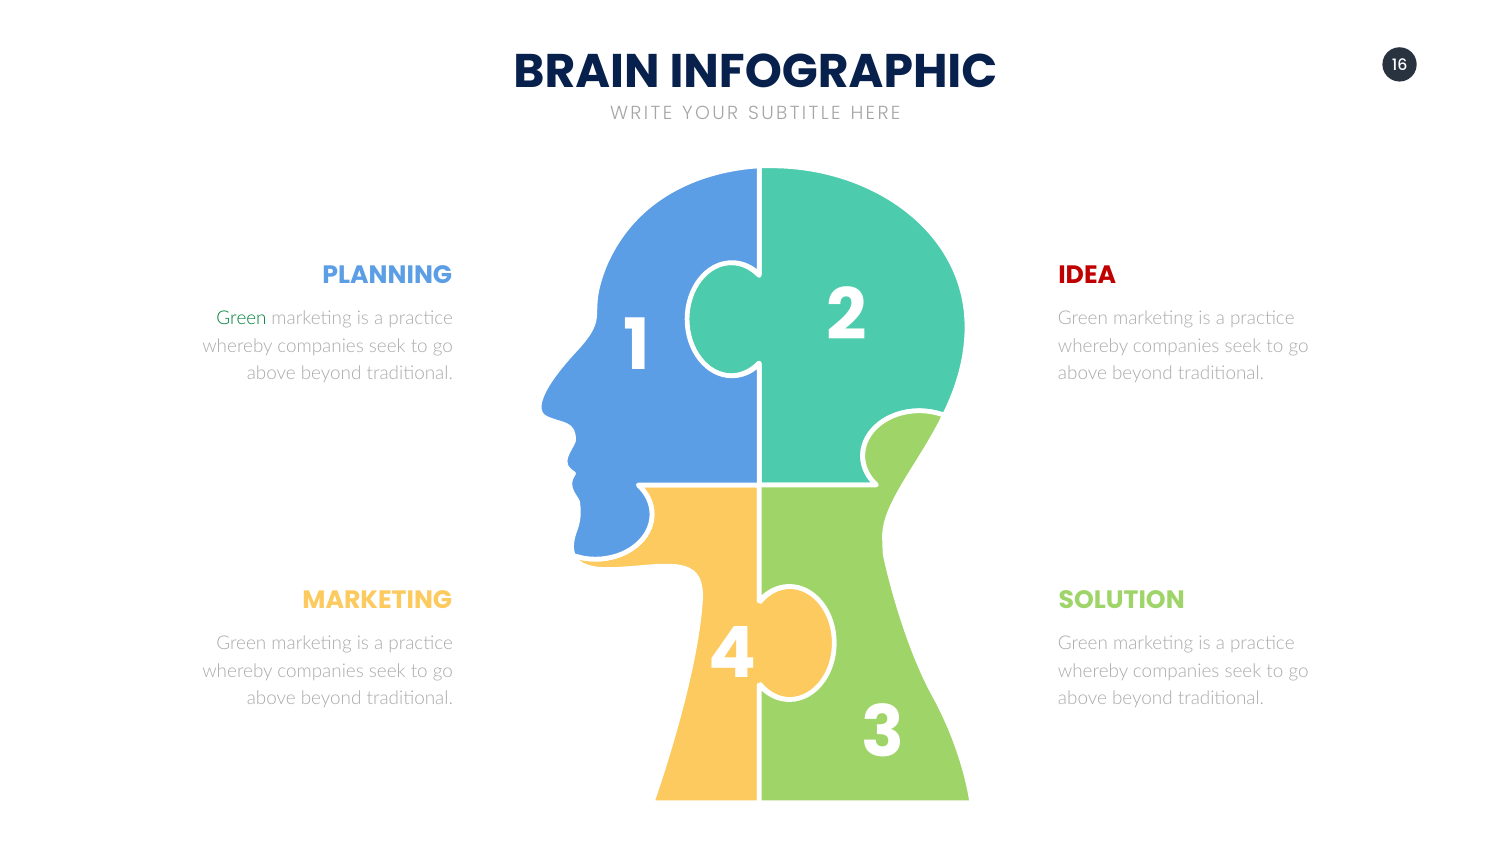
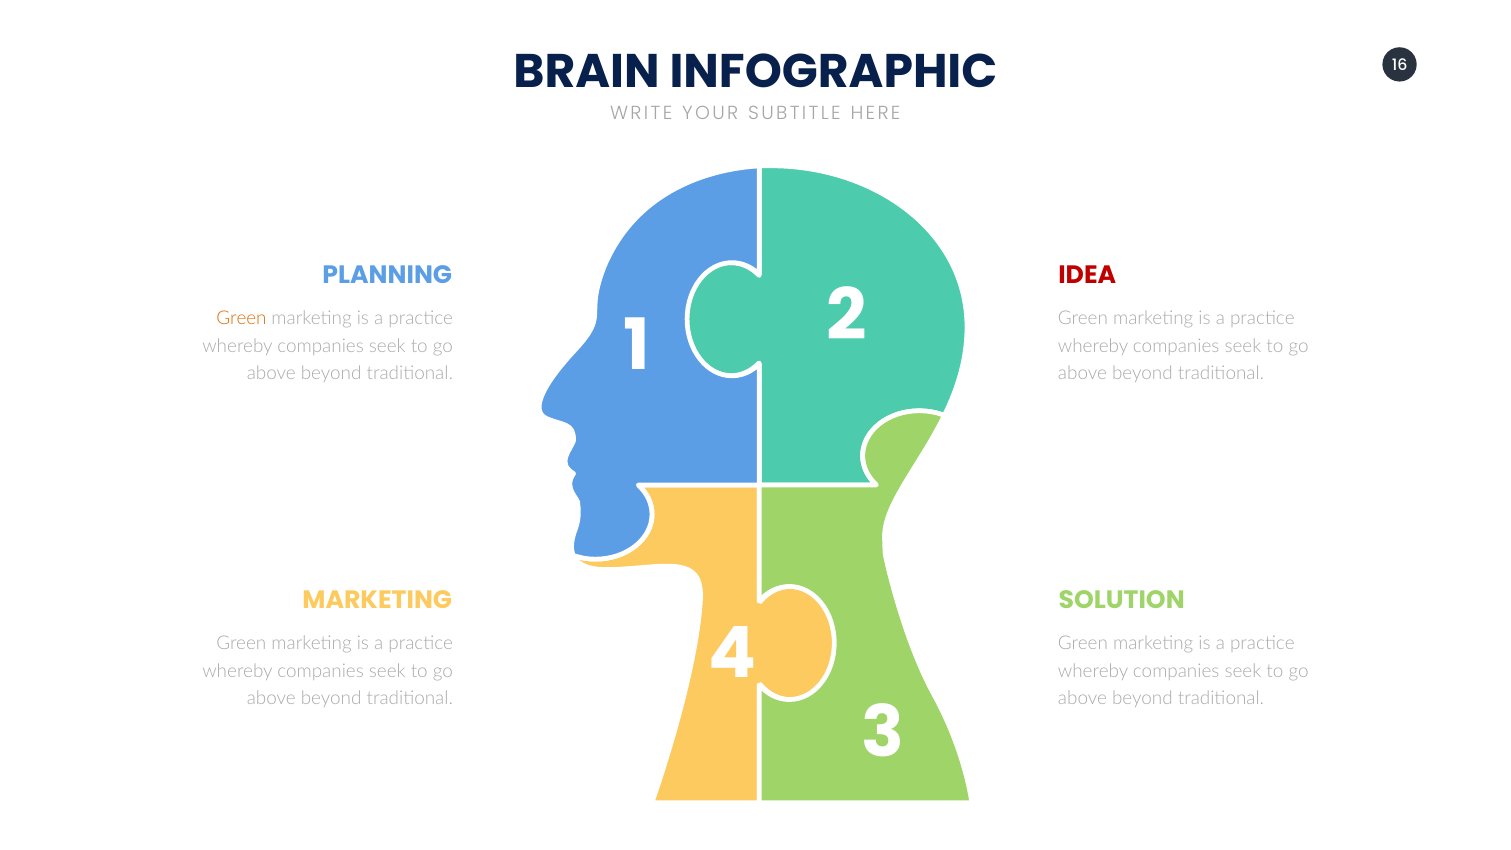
Green colour: green -> orange (241, 318)
